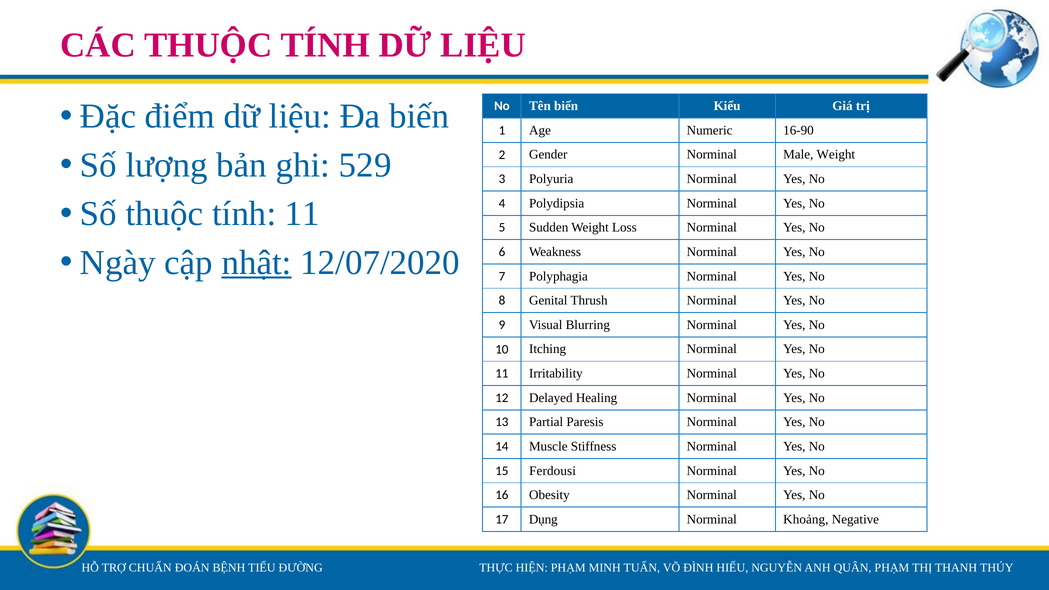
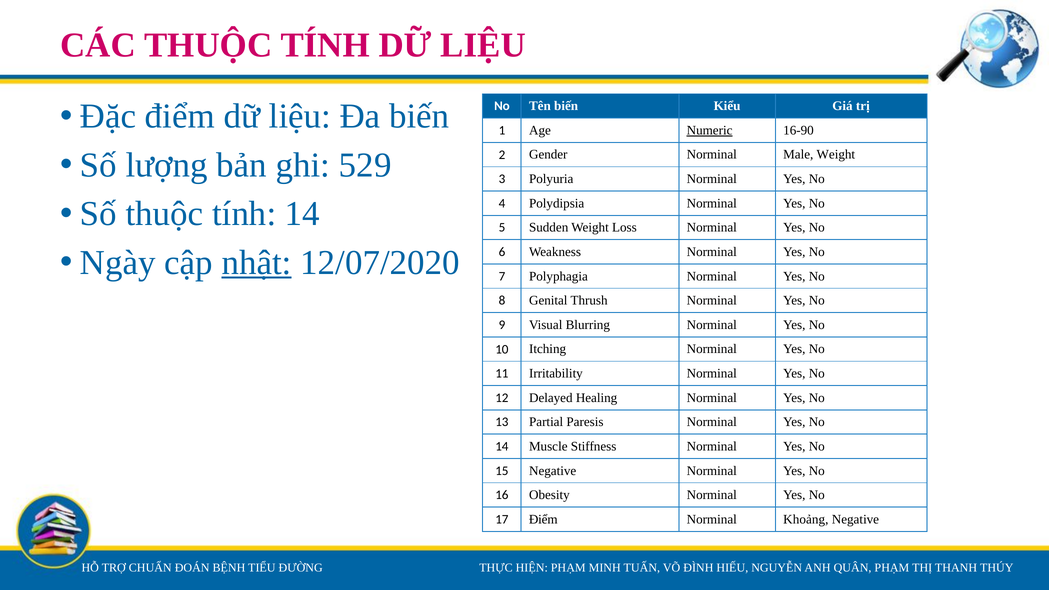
Numeric underline: none -> present (710, 130)
tính 11: 11 -> 14 (302, 214)
15 Ferdousi: Ferdousi -> Negative (553, 471)
17 Dụng: Dụng -> Điểm (543, 519)
